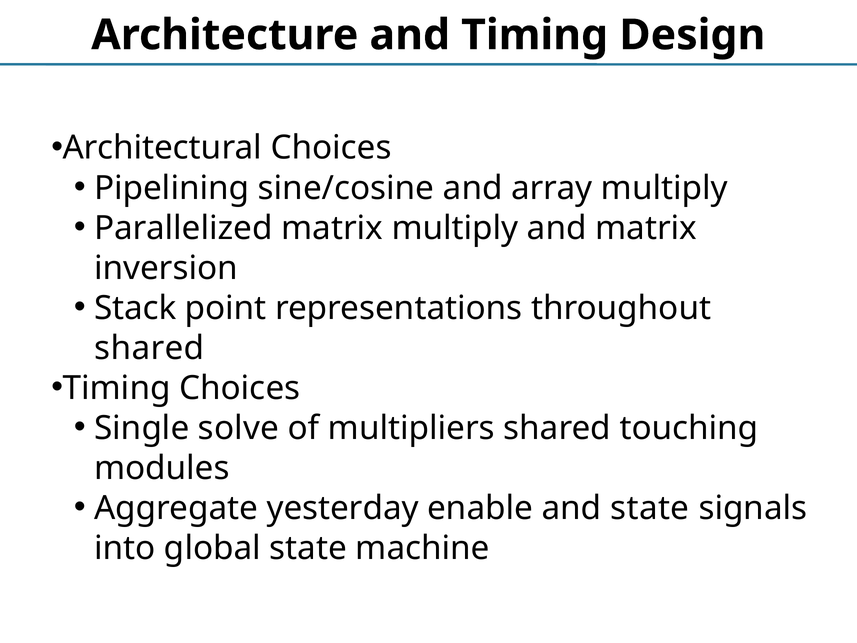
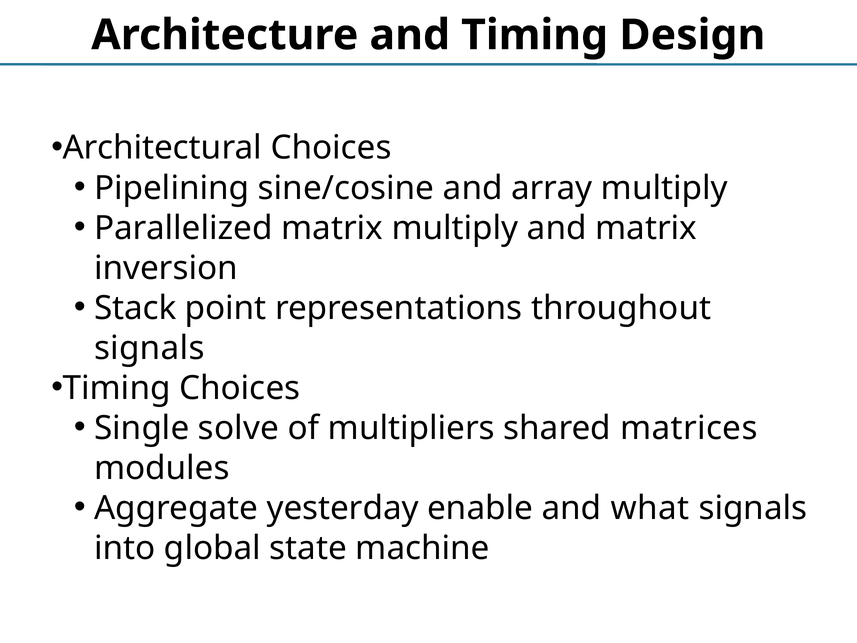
shared: shared -> signals (149, 348)
touching: touching -> matrices (689, 428)
and state: state -> what (650, 508)
